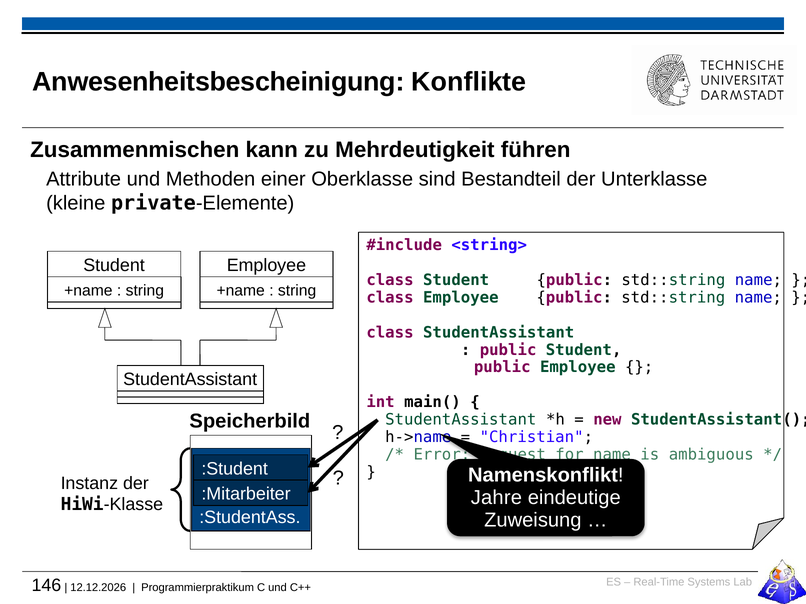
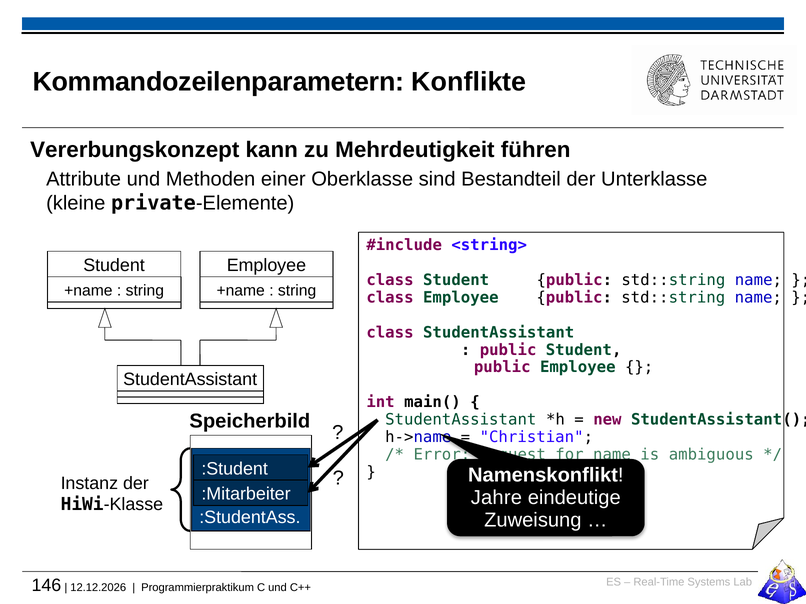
Anwesenheitsbescheinigung: Anwesenheitsbescheinigung -> Kommandozeilenparametern (218, 82)
Zusammenmischen: Zusammenmischen -> Vererbungskonzept (135, 150)
